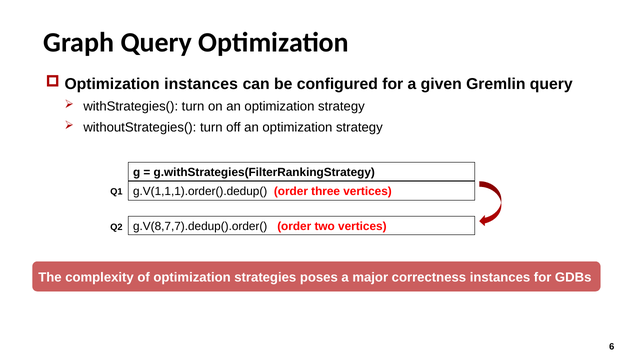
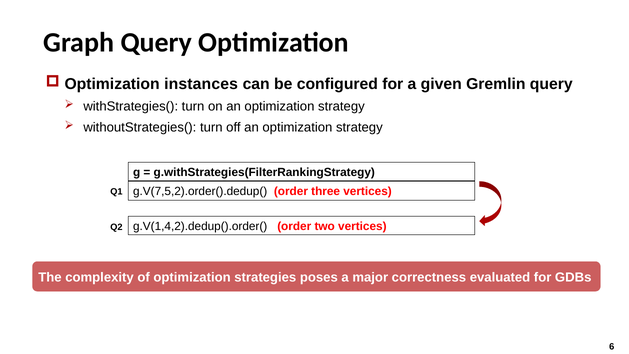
g.V(1,1,1).order().dedup(: g.V(1,1,1).order().dedup( -> g.V(7,5,2).order().dedup( (200, 191)
g.V(8,7,7).dedup().order(: g.V(8,7,7).dedup().order( -> g.V(1,4,2).dedup().order( (200, 226)
correctness instances: instances -> evaluated (500, 277)
